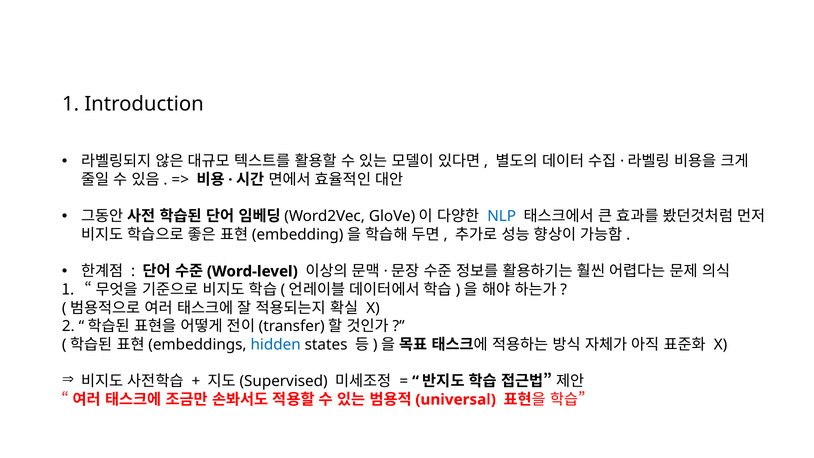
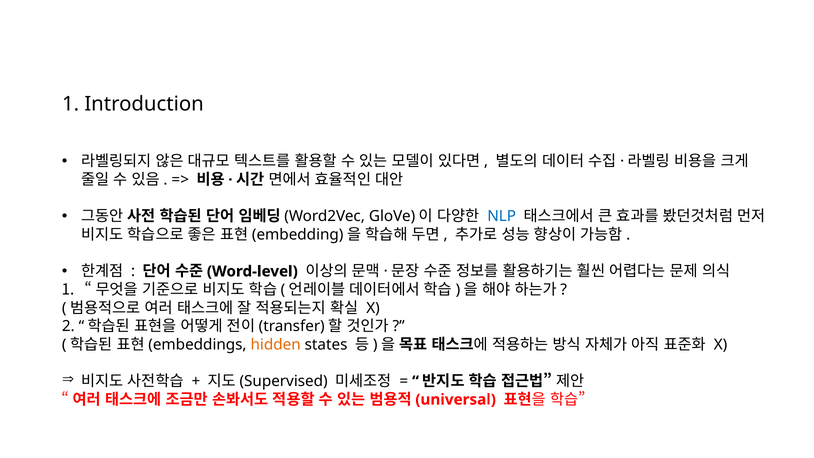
hidden colour: blue -> orange (276, 345)
